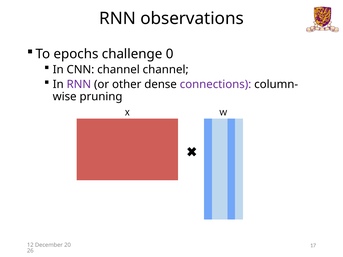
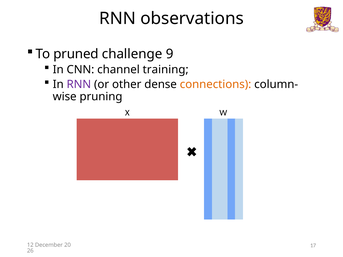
epochs: epochs -> pruned (76, 54)
0: 0 -> 9 (170, 54)
channel channel: channel -> training (166, 70)
connections colour: purple -> orange (216, 84)
